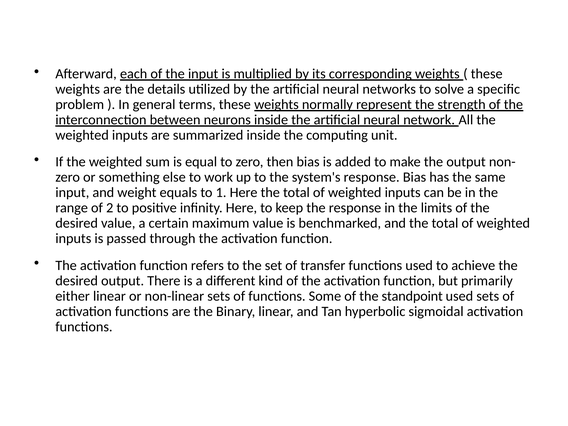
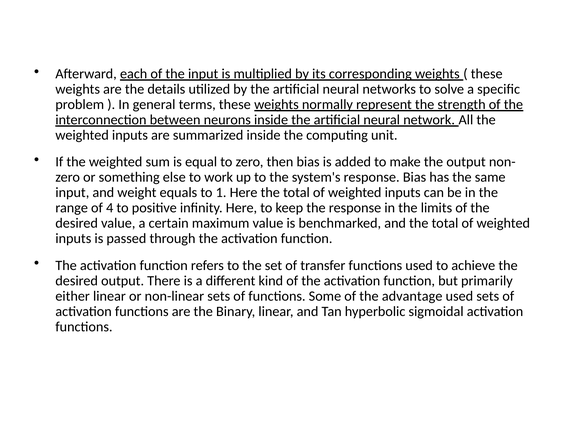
2: 2 -> 4 (110, 208)
standpoint: standpoint -> advantage (412, 296)
